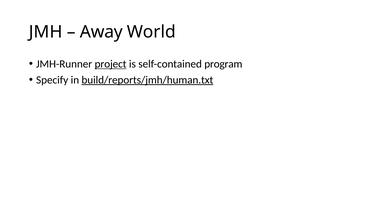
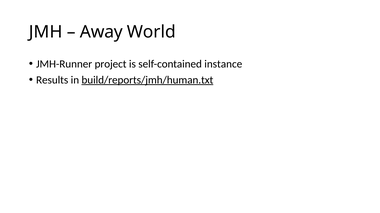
project underline: present -> none (111, 64)
program: program -> instance (223, 64)
Specify: Specify -> Results (52, 80)
